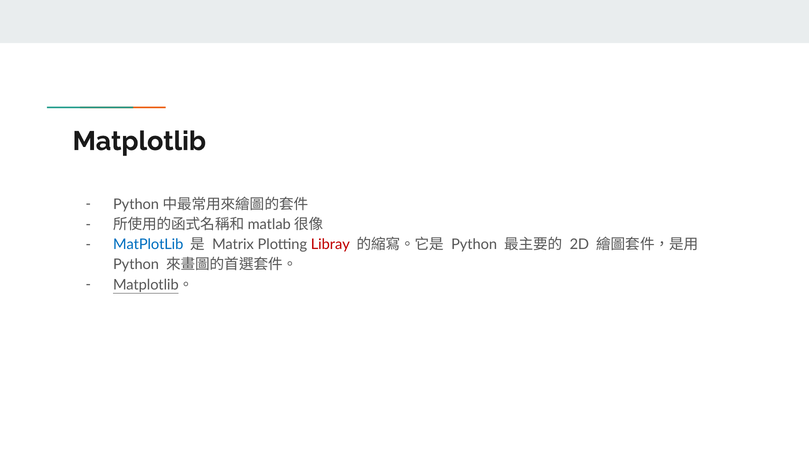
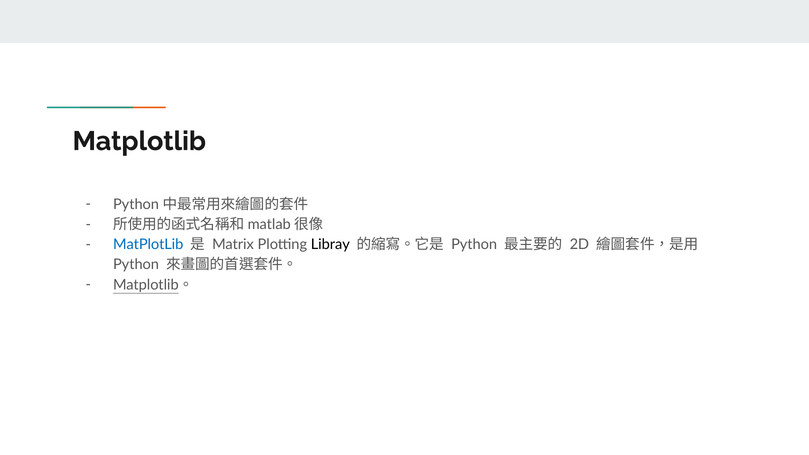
Libray colour: red -> black (330, 245)
